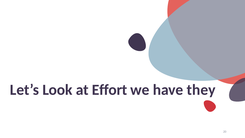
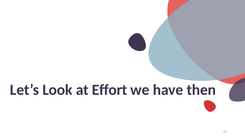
they: they -> then (201, 90)
